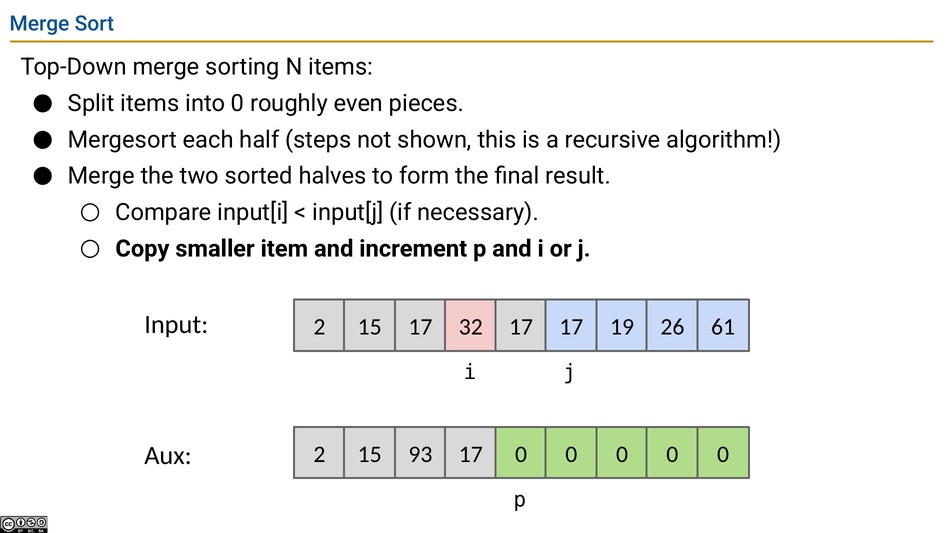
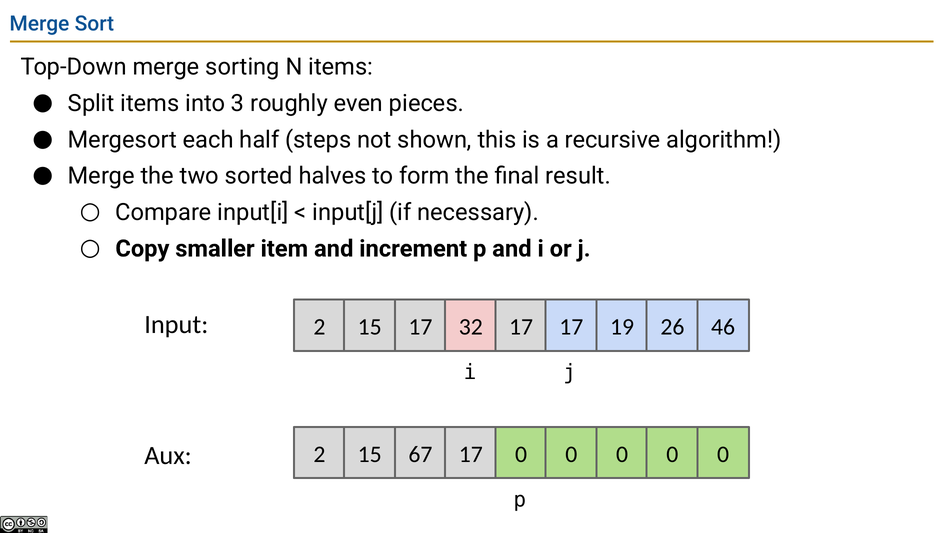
into 0: 0 -> 3 (238, 103)
61: 61 -> 46 (723, 327)
93: 93 -> 67 (420, 454)
